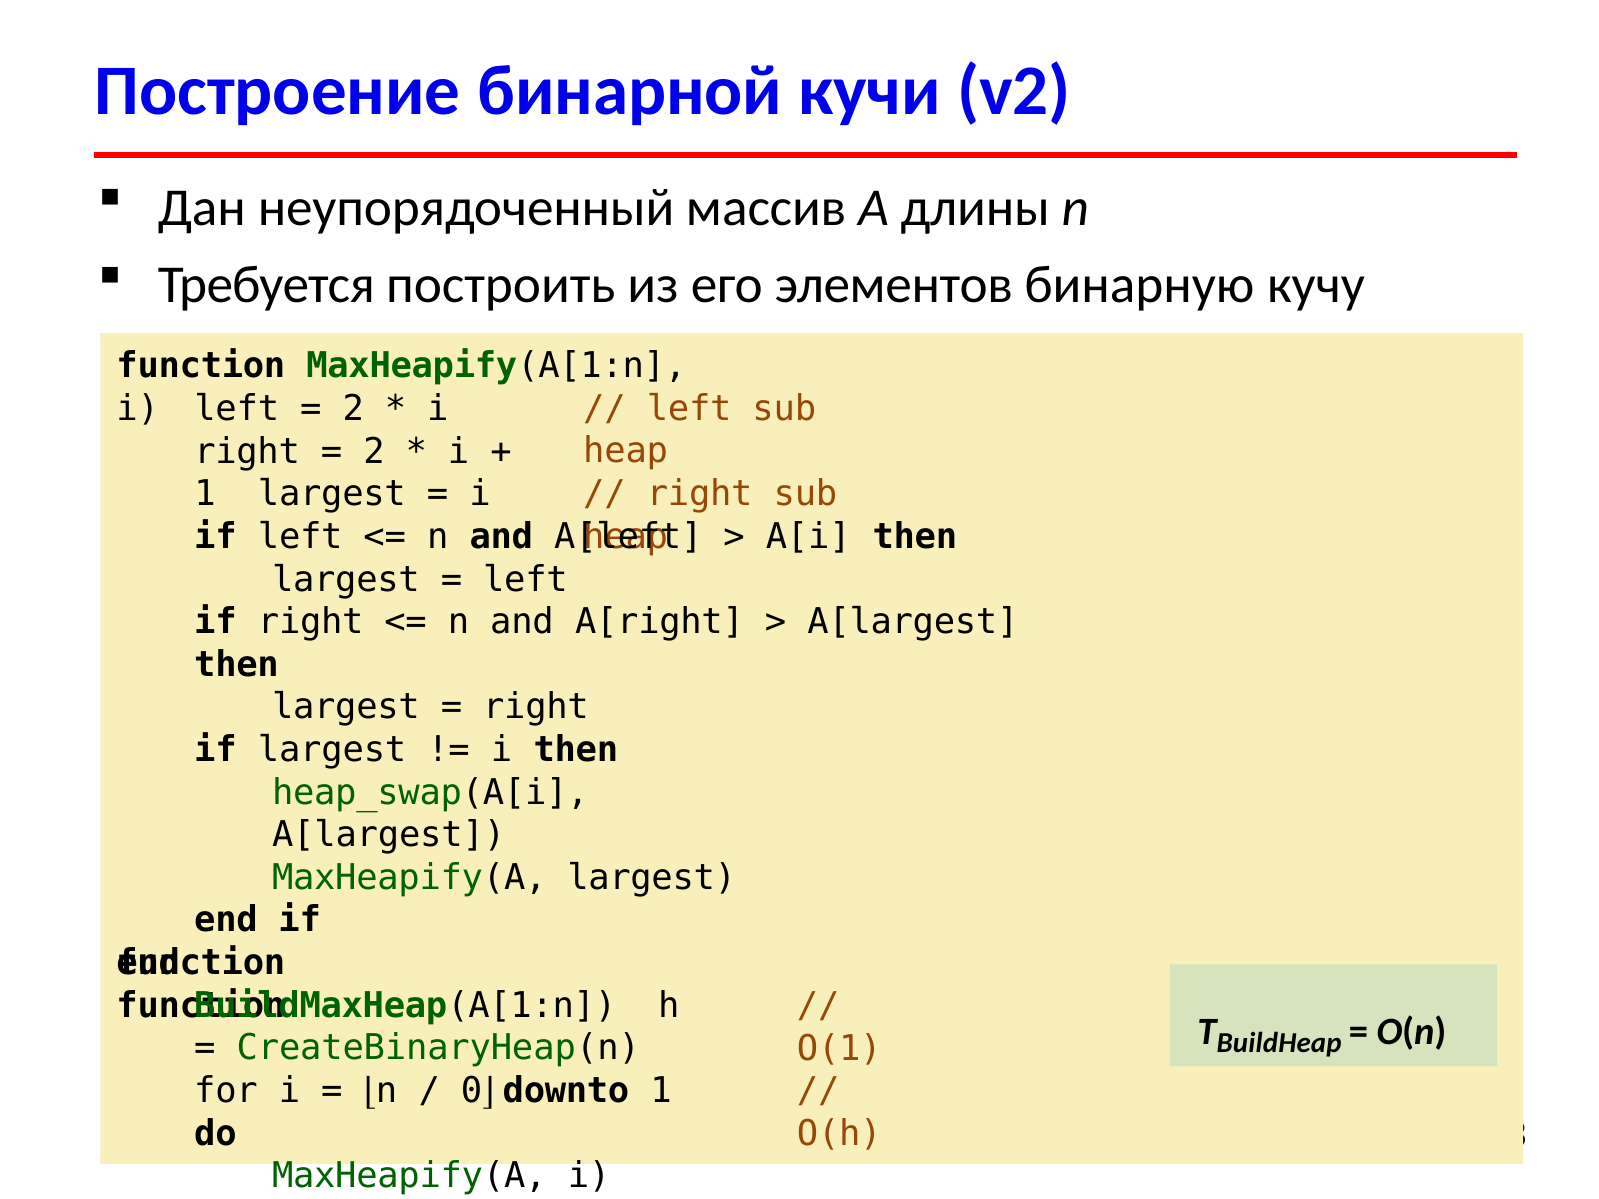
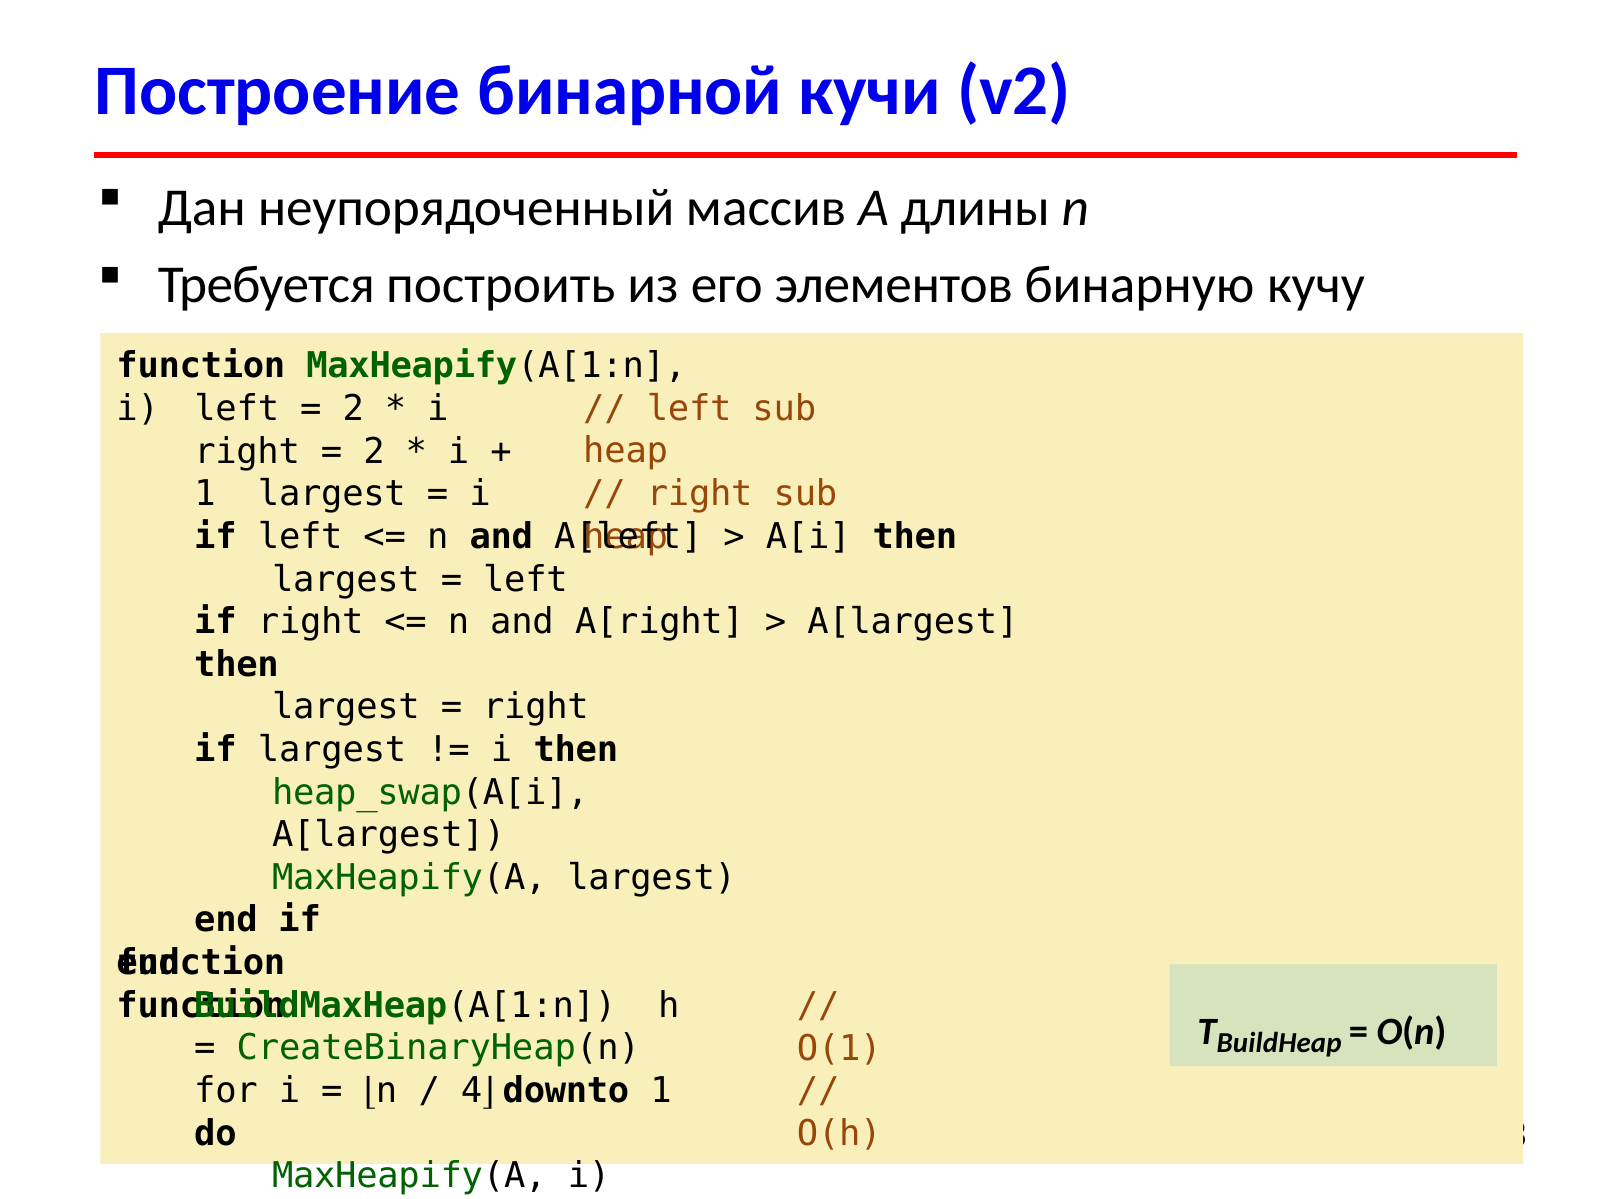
0: 0 -> 4 (472, 1091)
